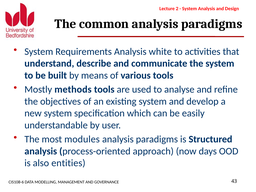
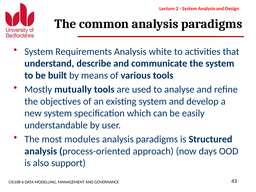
methods: methods -> mutually (73, 89)
entities: entities -> support (68, 163)
